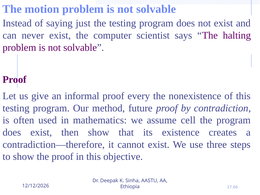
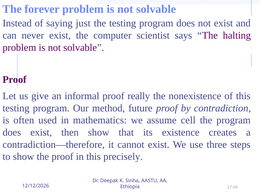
motion: motion -> forever (42, 9)
every: every -> really (139, 96)
objective: objective -> precisely (123, 157)
